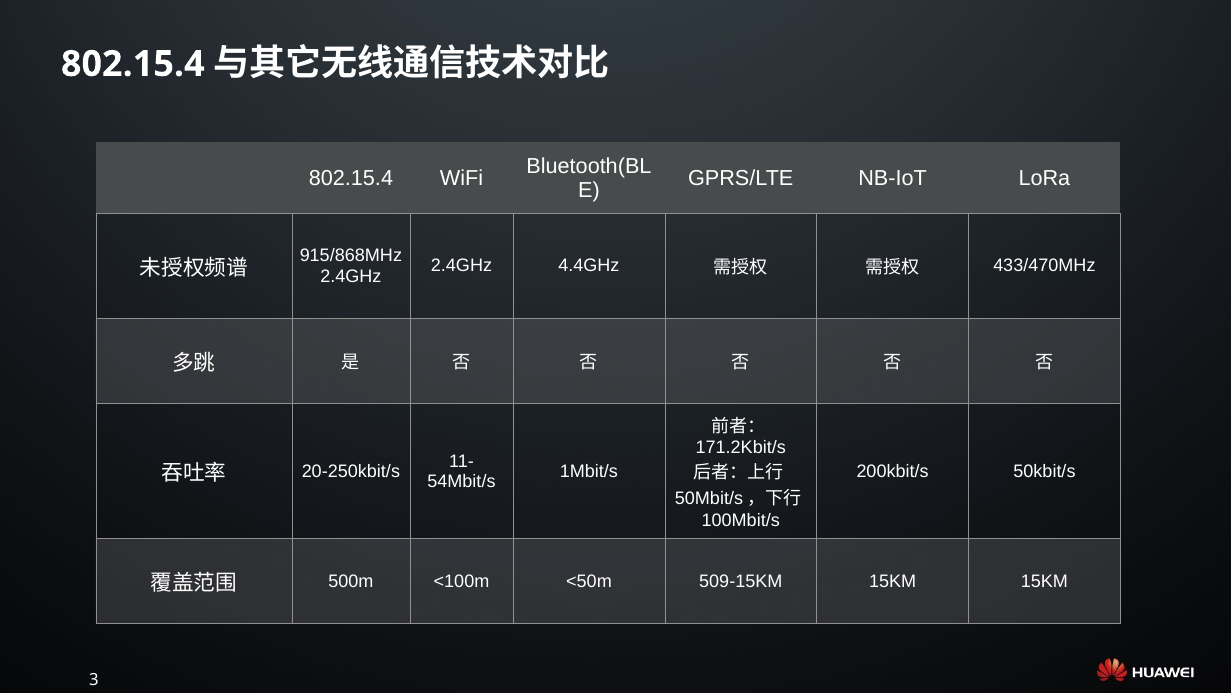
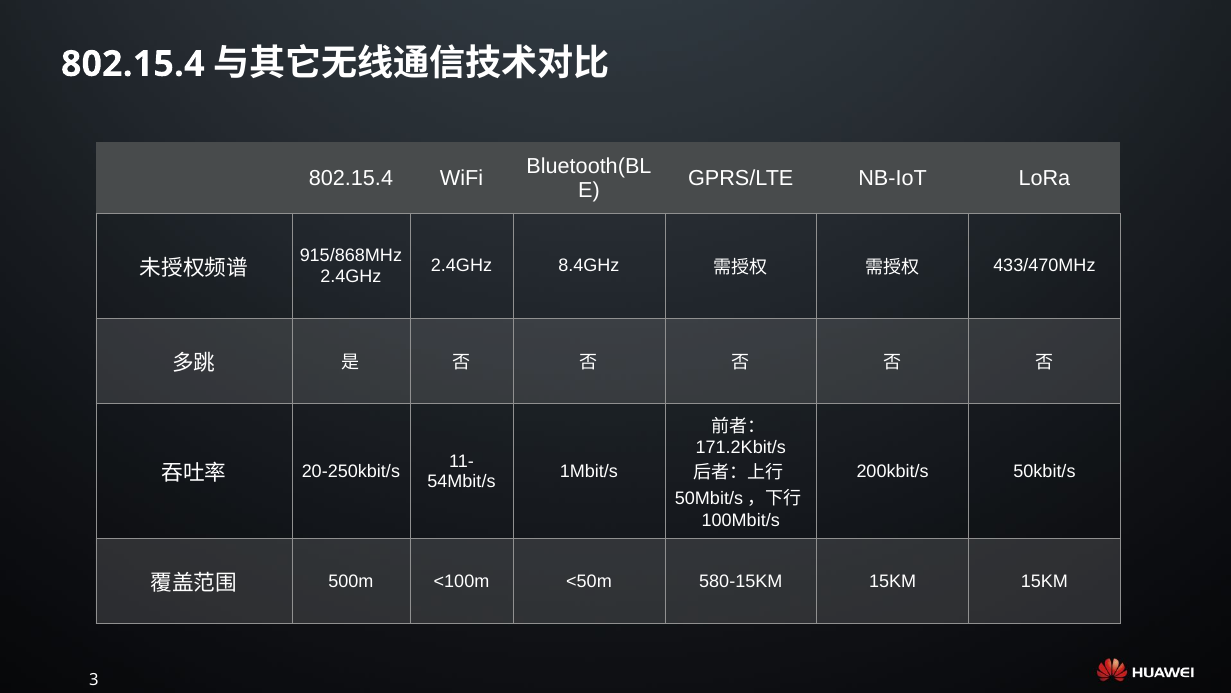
4.4GHz: 4.4GHz -> 8.4GHz (589, 266)
509-15KM: 509-15KM -> 580-15KM (741, 581)
